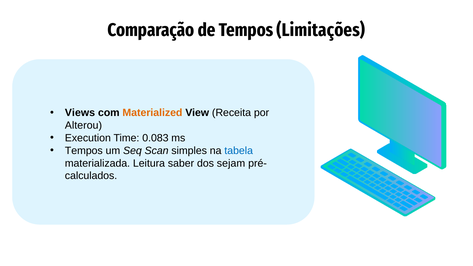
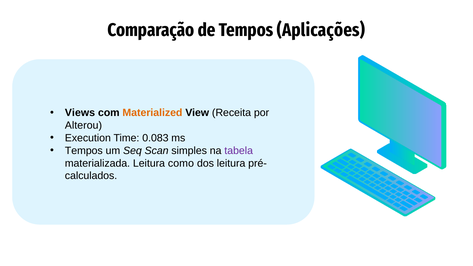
Limitações: Limitações -> Aplicações (321, 30)
tabela colour: blue -> purple (239, 151)
saber: saber -> como (181, 163)
dos sejam: sejam -> leitura (231, 163)
